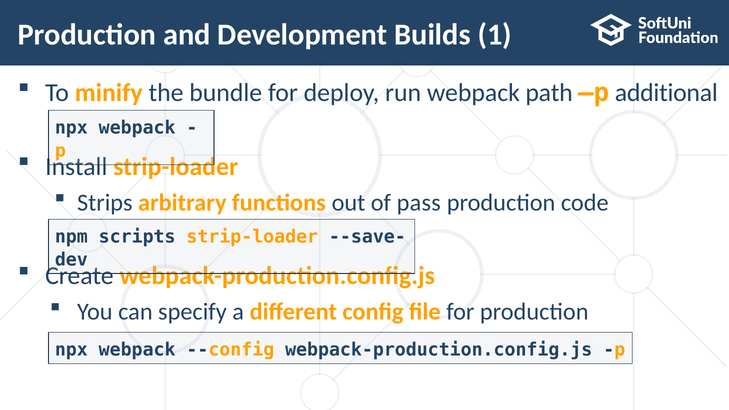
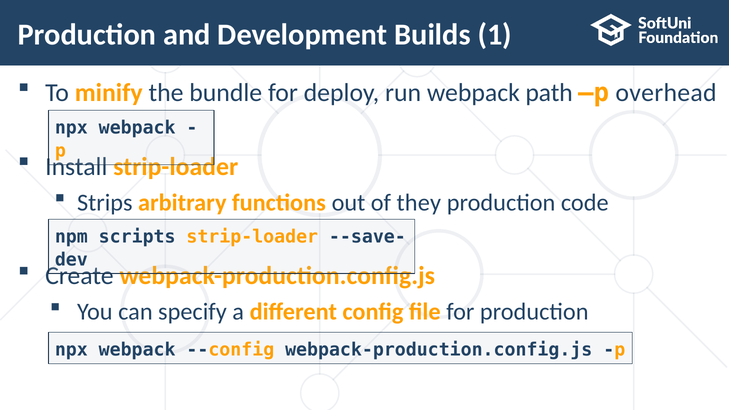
additional: additional -> overhead (666, 93)
pass: pass -> they (419, 203)
